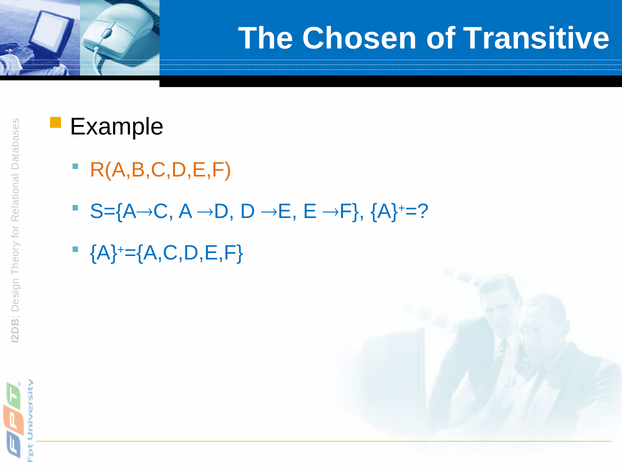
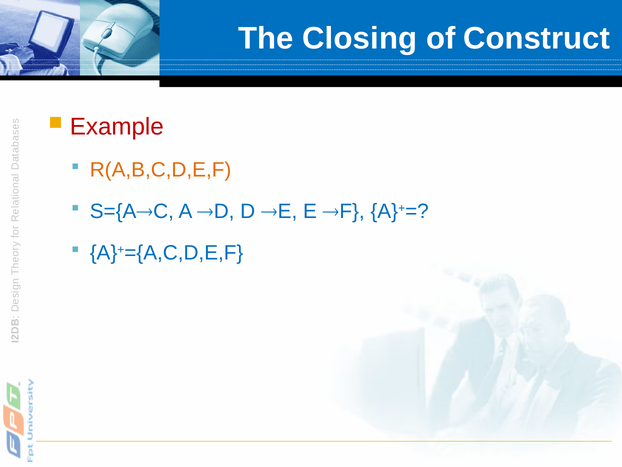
Chosen: Chosen -> Closing (360, 38)
Transitive: Transitive -> Construct (537, 38)
Example colour: black -> red (117, 127)
